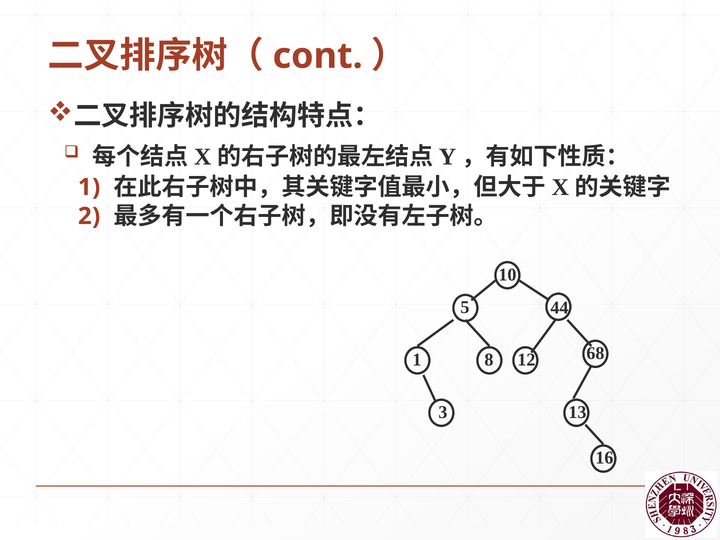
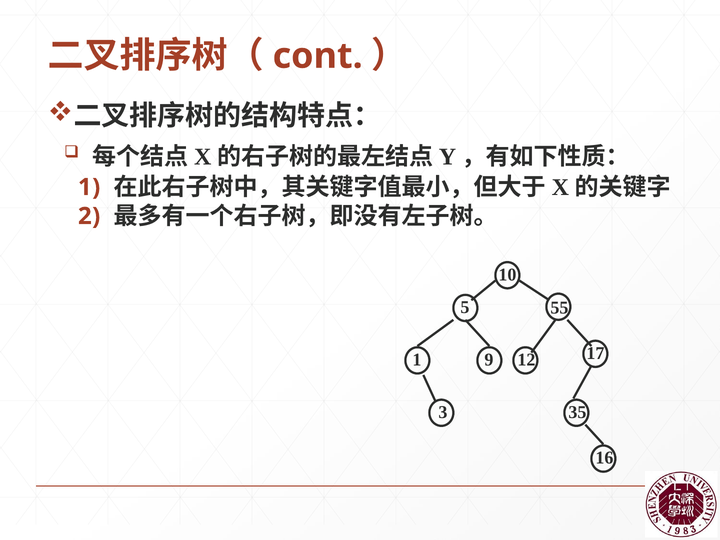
44: 44 -> 55 (559, 308)
8: 8 -> 9 (489, 360)
68: 68 -> 17 (595, 353)
13: 13 -> 35 (577, 412)
